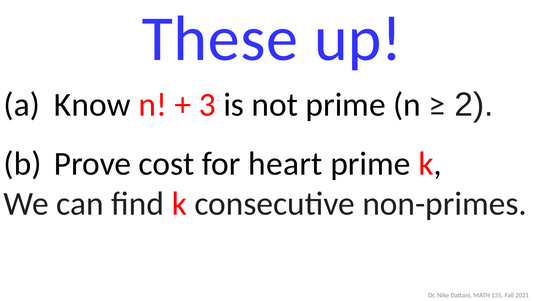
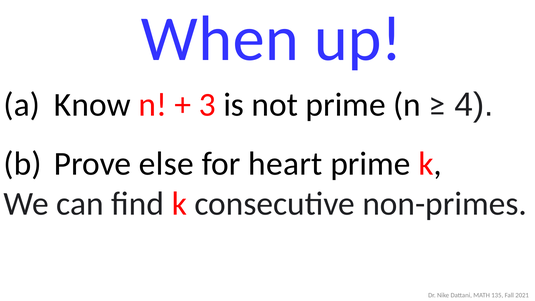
These: These -> When (220, 39)
2: 2 -> 4 (474, 105)
cost: cost -> else (166, 164)
